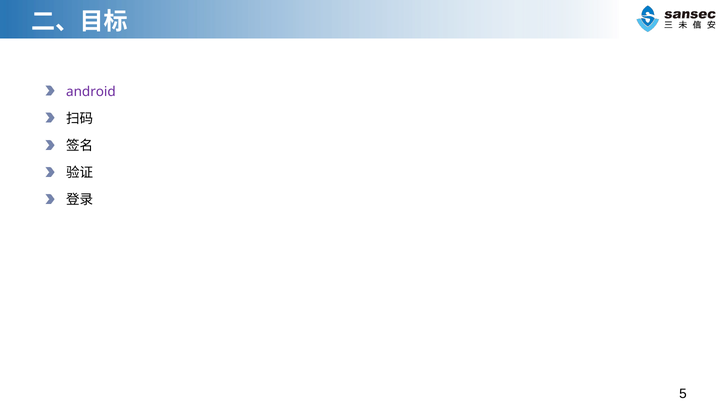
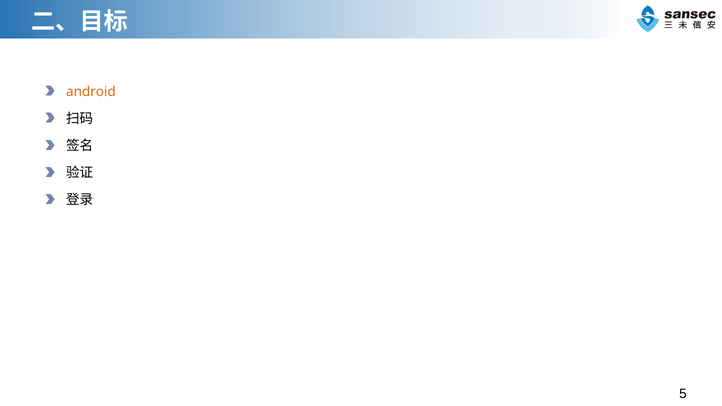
android colour: purple -> orange (91, 92)
